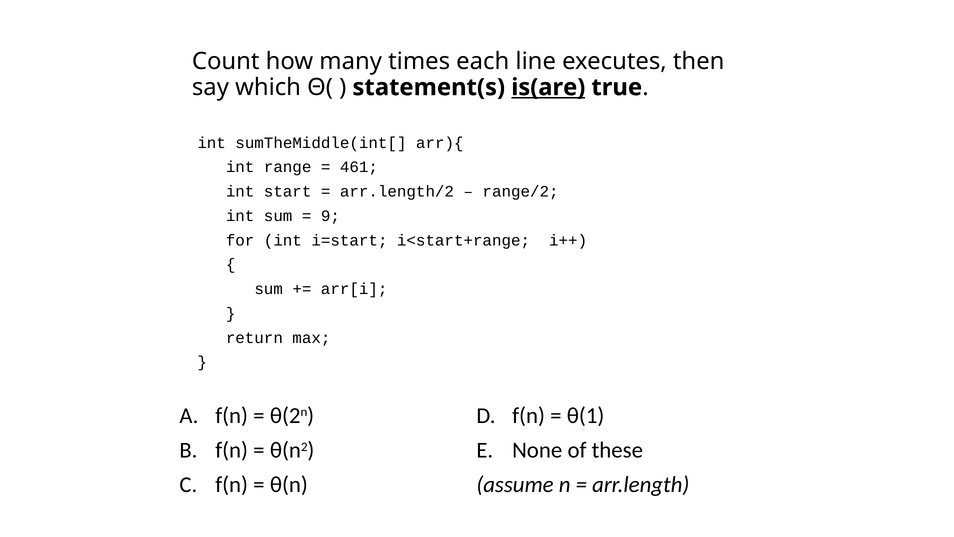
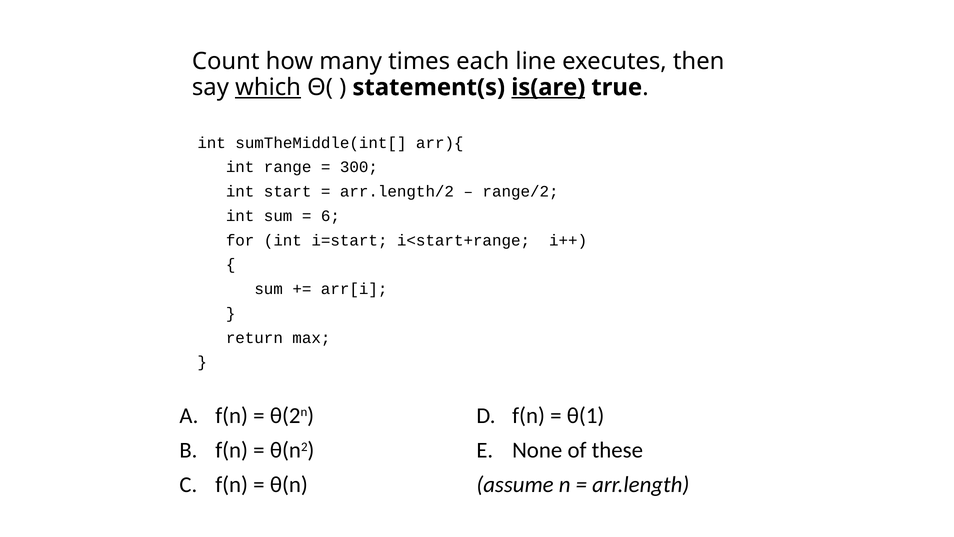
which underline: none -> present (268, 87)
461: 461 -> 300 (359, 167)
9: 9 -> 6 (330, 216)
